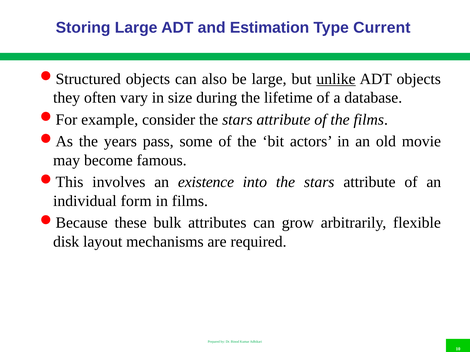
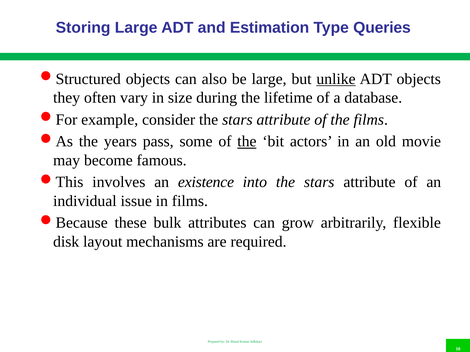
Current: Current -> Queries (382, 28)
the underline: none -> present (247, 142)
form: form -> issue (136, 201)
